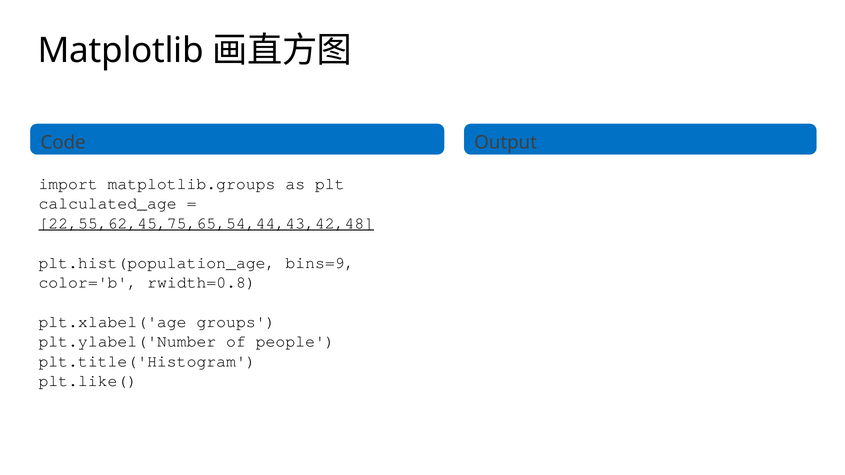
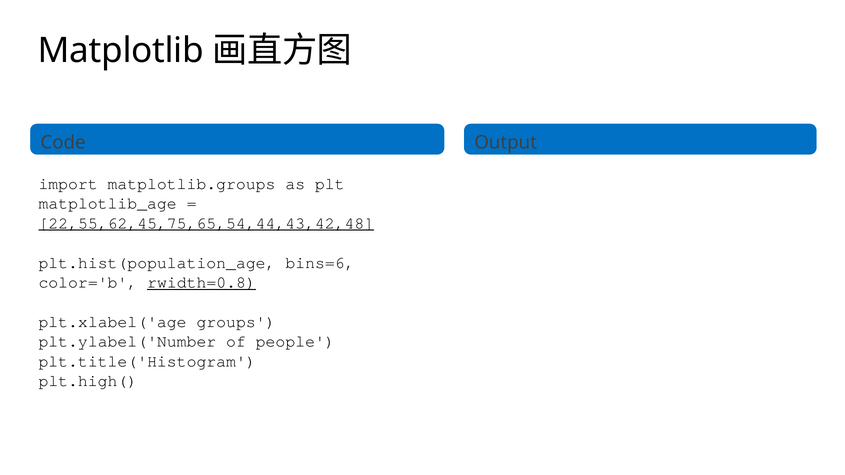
calculated_age: calculated_age -> matplotlib_age (108, 204)
bins=9: bins=9 -> bins=6 (320, 263)
rwidth=0.8 underline: none -> present (201, 283)
plt.like(: plt.like( -> plt.high( (88, 381)
